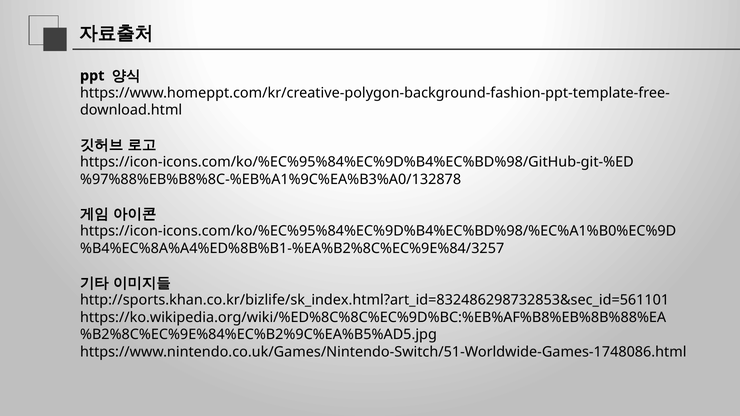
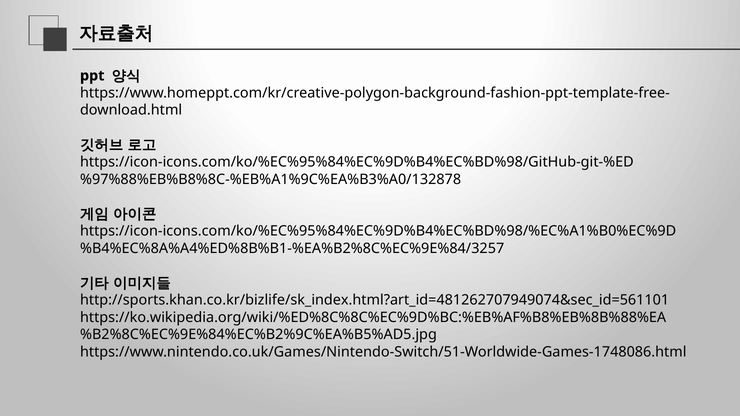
http://sports.khan.co.kr/bizlife/sk_index.html?art_id=832486298732853&sec_id=561101: http://sports.khan.co.kr/bizlife/sk_index.html?art_id=832486298732853&sec_id=561101 -> http://sports.khan.co.kr/bizlife/sk_index.html?art_id=481262707949074&sec_id=561101 (375, 300)
